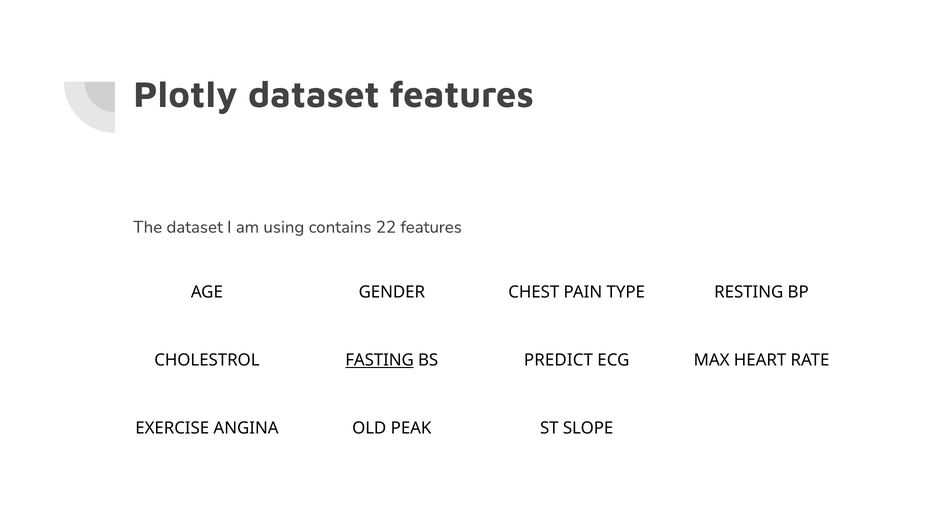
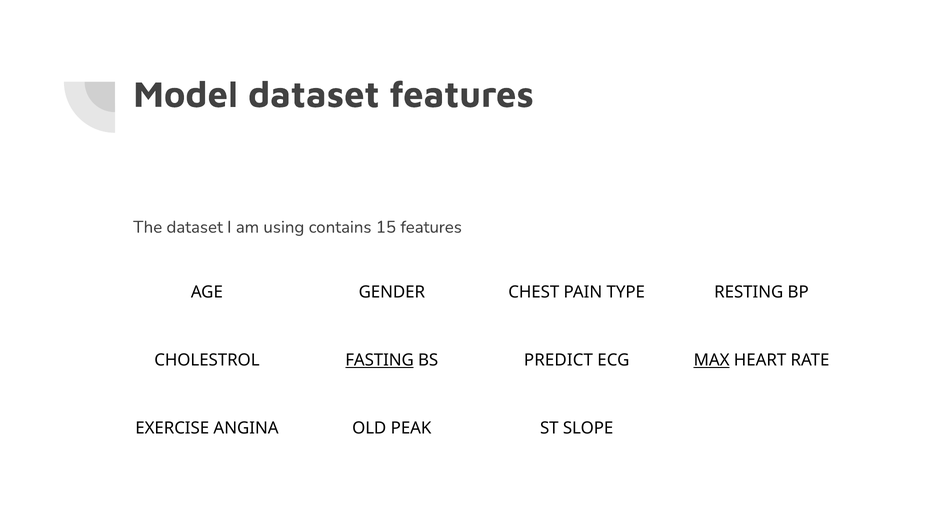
Plotly: Plotly -> Model (186, 95)
22: 22 -> 15 (386, 227)
MAX underline: none -> present (712, 360)
